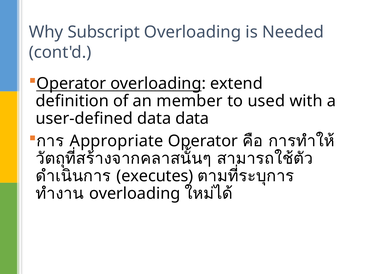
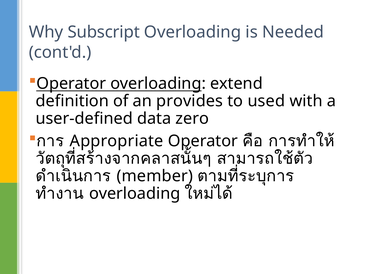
member: member -> provides (190, 101)
data data: data -> zero (192, 119)
executes: executes -> member (155, 176)
